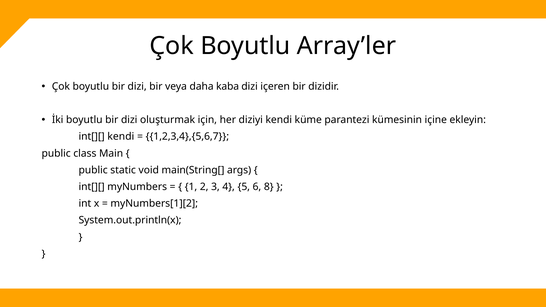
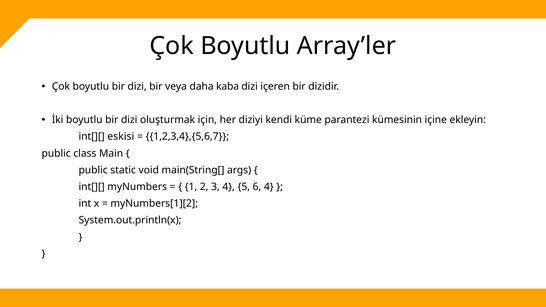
int[][ kendi: kendi -> eskisi (121, 137)
6 8: 8 -> 4 (269, 187)
